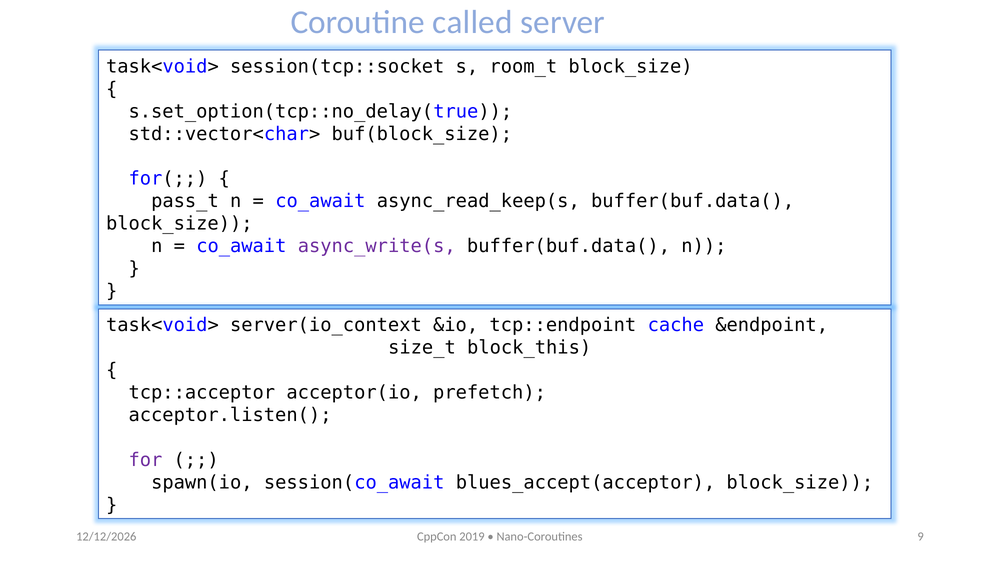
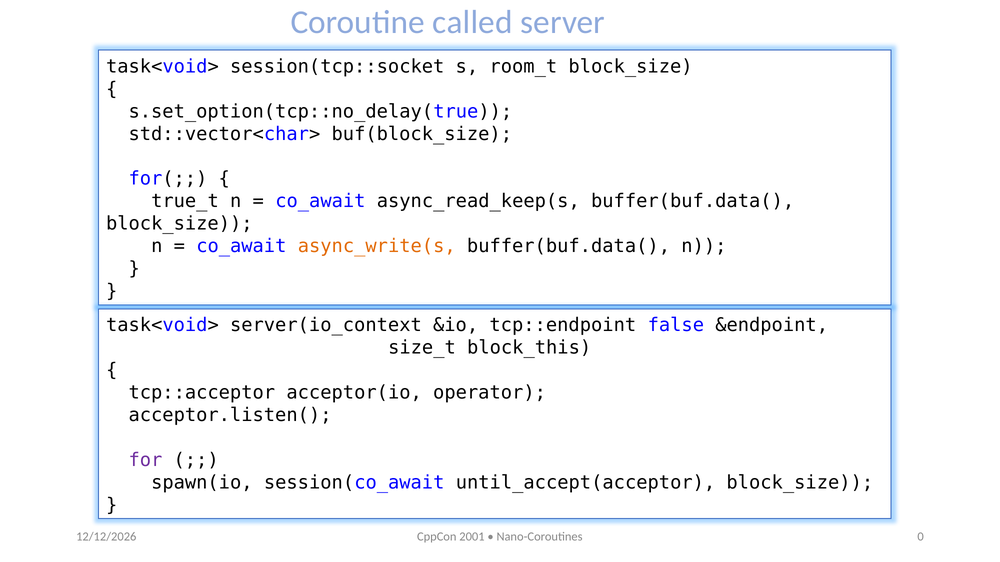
pass_t: pass_t -> true_t (185, 201)
async_write(s colour: purple -> orange (377, 246)
cache: cache -> false (676, 326)
prefetch: prefetch -> operator (490, 393)
blues_accept(acceptor: blues_accept(acceptor -> until_accept(acceptor (586, 483)
2019: 2019 -> 2001 (472, 537)
9: 9 -> 0 (921, 537)
